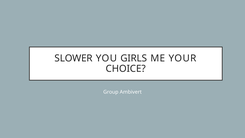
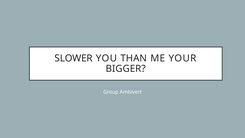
GIRLS: GIRLS -> THAN (134, 58)
CHOICE: CHOICE -> BIGGER (126, 69)
